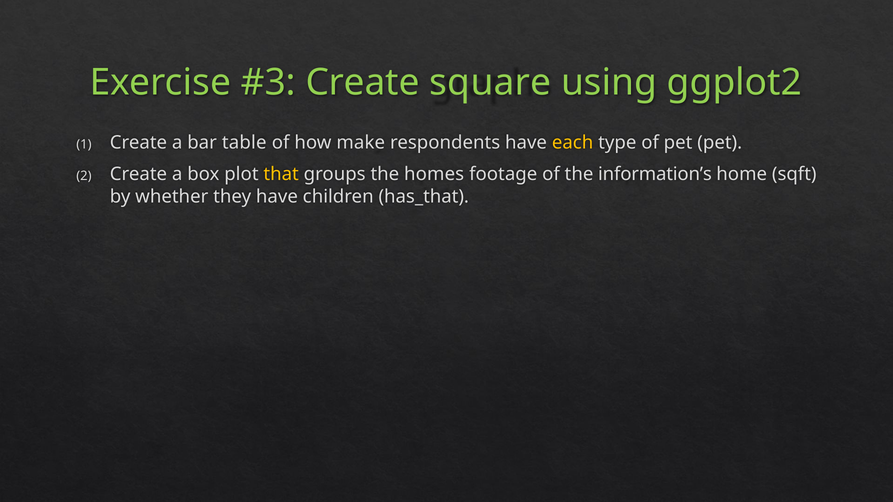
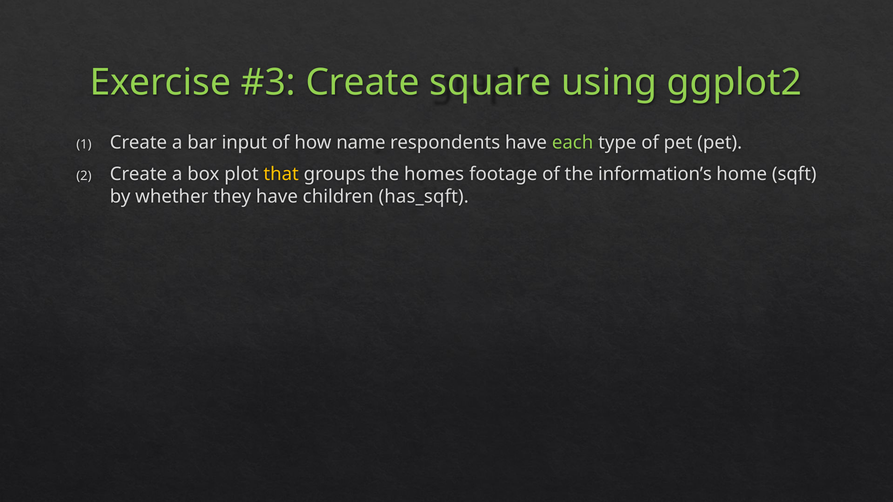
table: table -> input (244, 143)
make: make -> name (361, 143)
each colour: yellow -> light green (573, 143)
has_that: has_that -> has_sqft (424, 197)
